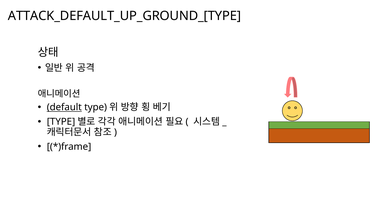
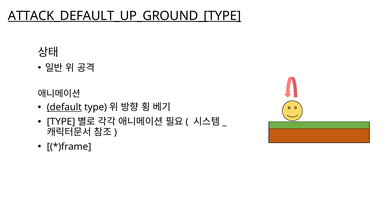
ATTACK_DEFAULT_UP_GROUND_[TYPE underline: none -> present (125, 16)
